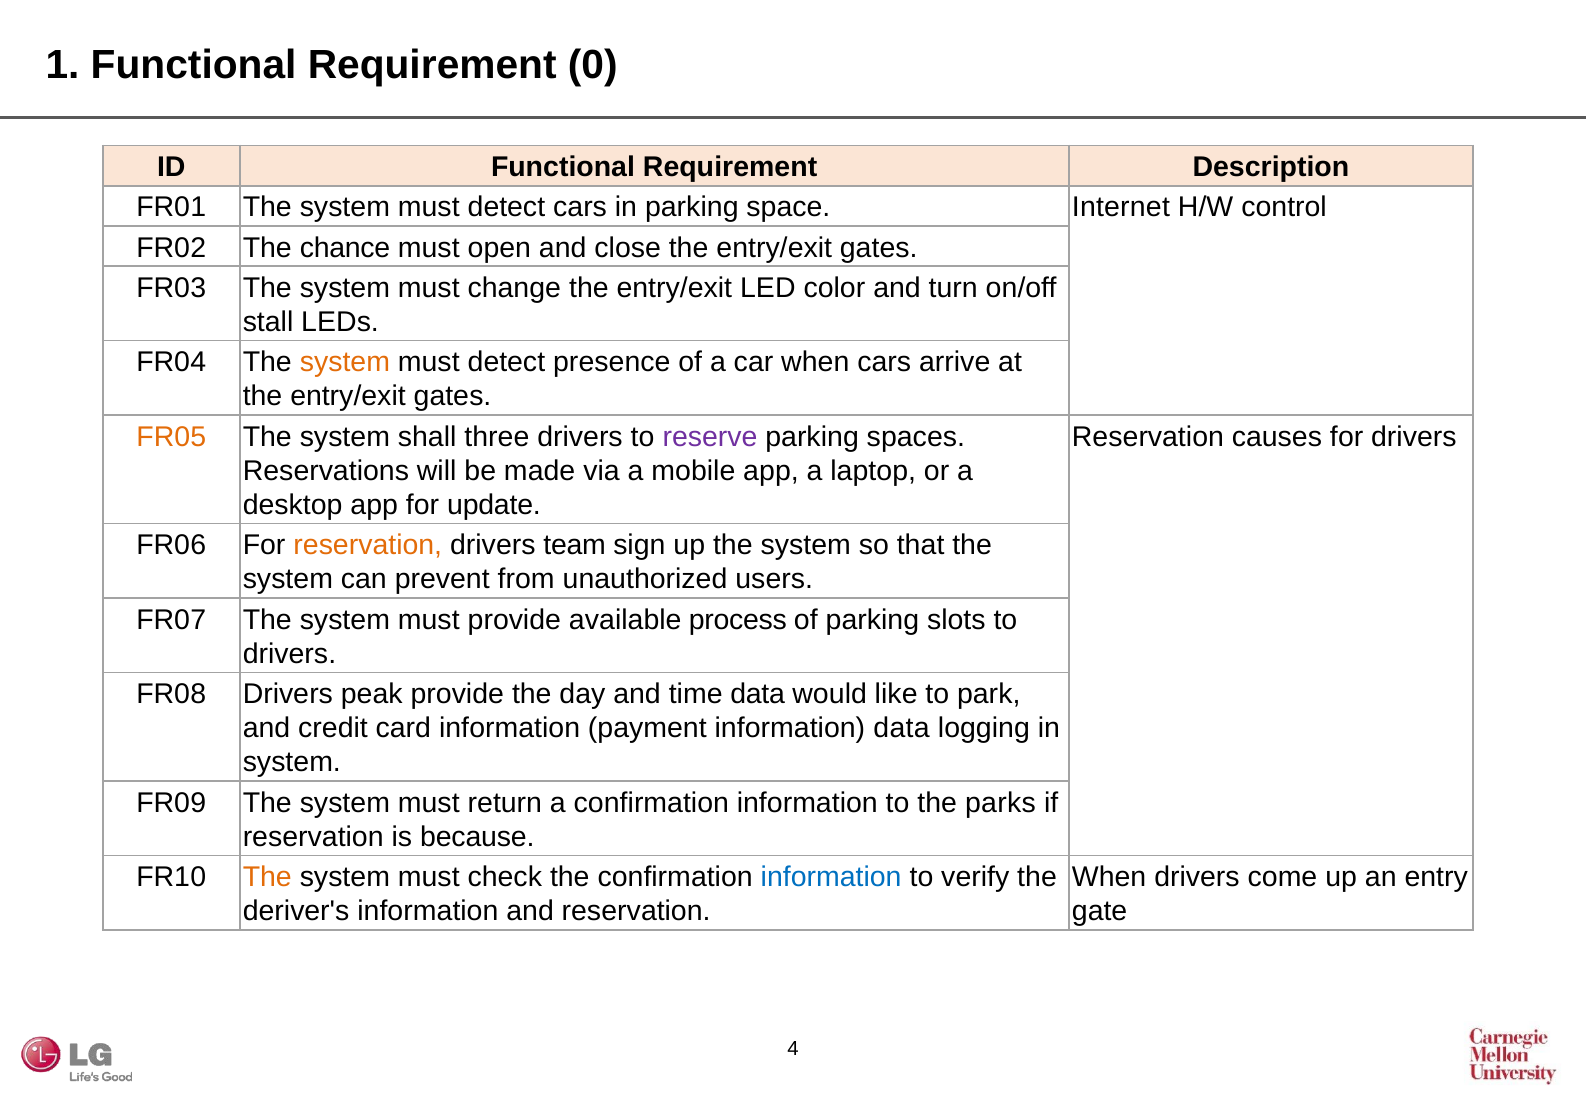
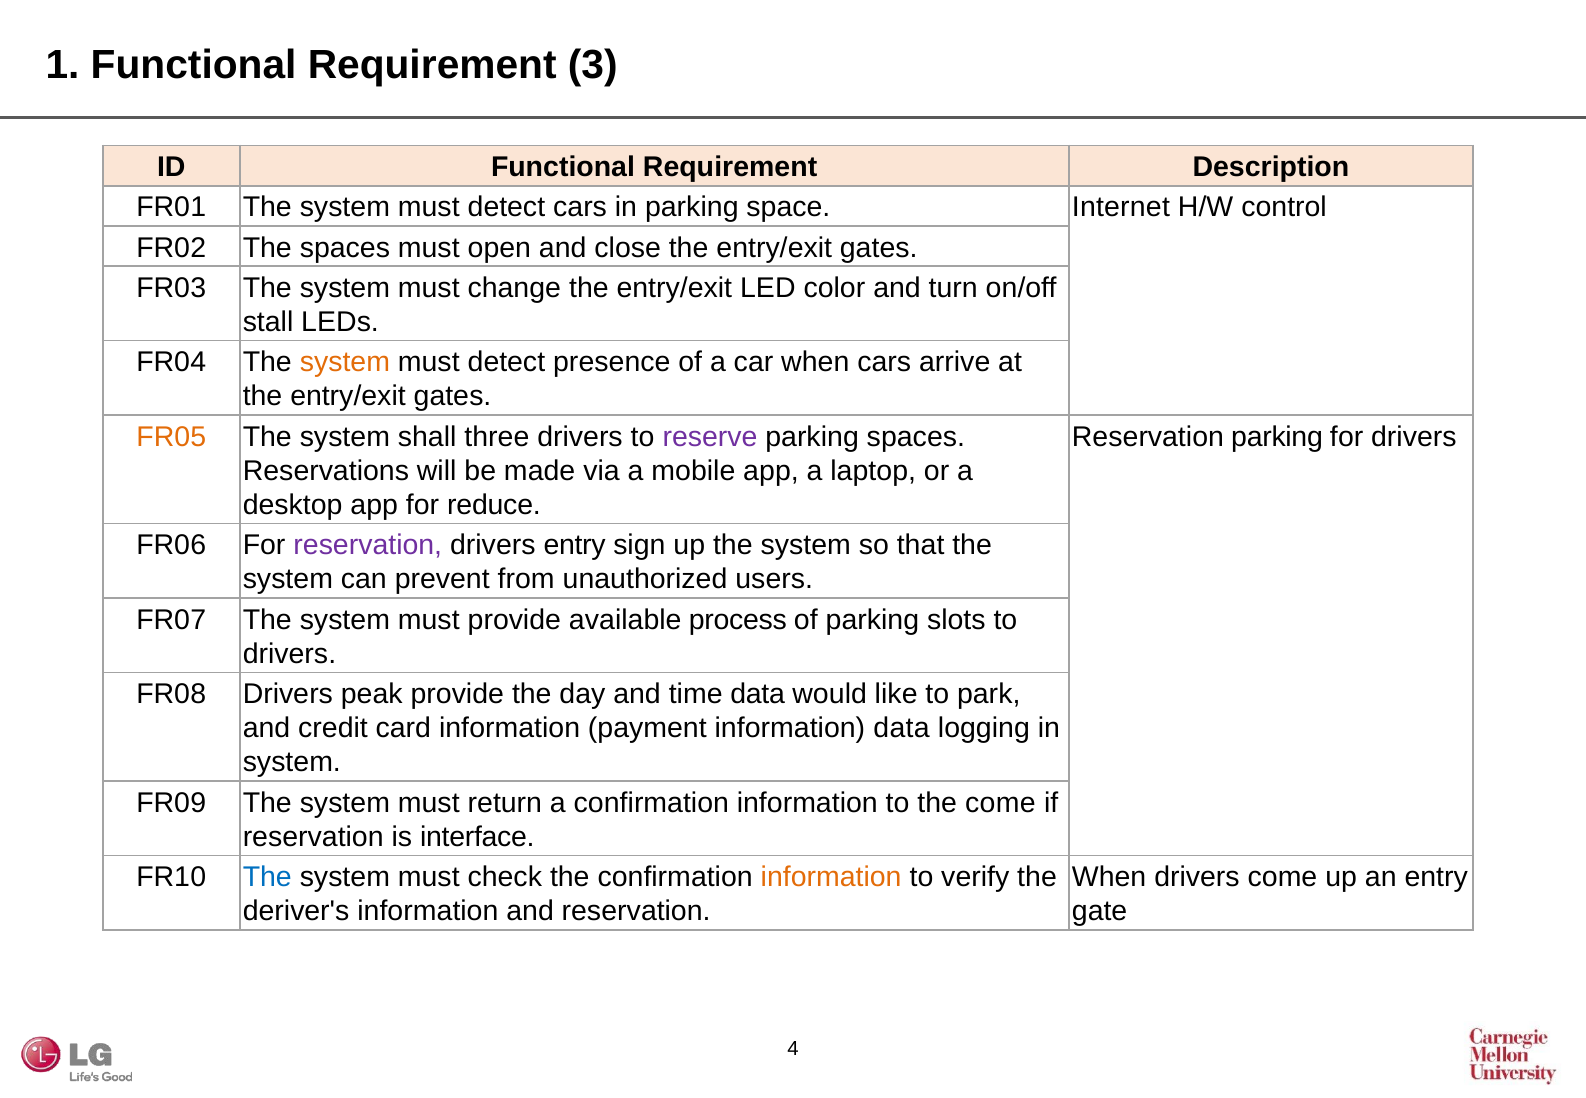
0: 0 -> 3 (593, 65)
The chance: chance -> spaces (345, 248)
Reservation causes: causes -> parking (1277, 437)
update: update -> reduce (494, 505)
reservation colour: orange -> purple (368, 545)
drivers team: team -> entry (575, 545)
the parks: parks -> come (1000, 803)
because: because -> interface (477, 837)
The colour: orange -> blue (267, 877)
information colour: blue -> orange (831, 877)
